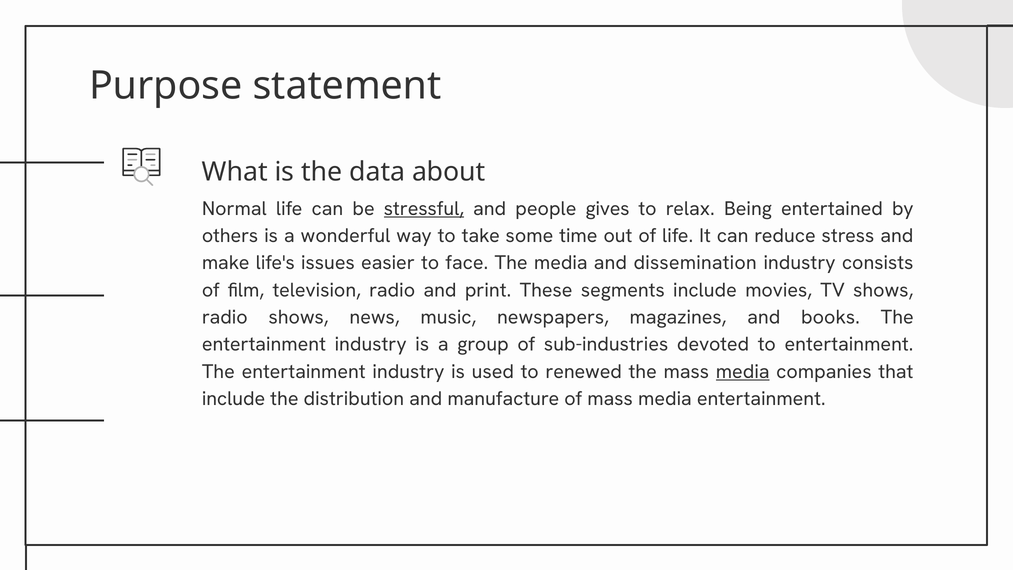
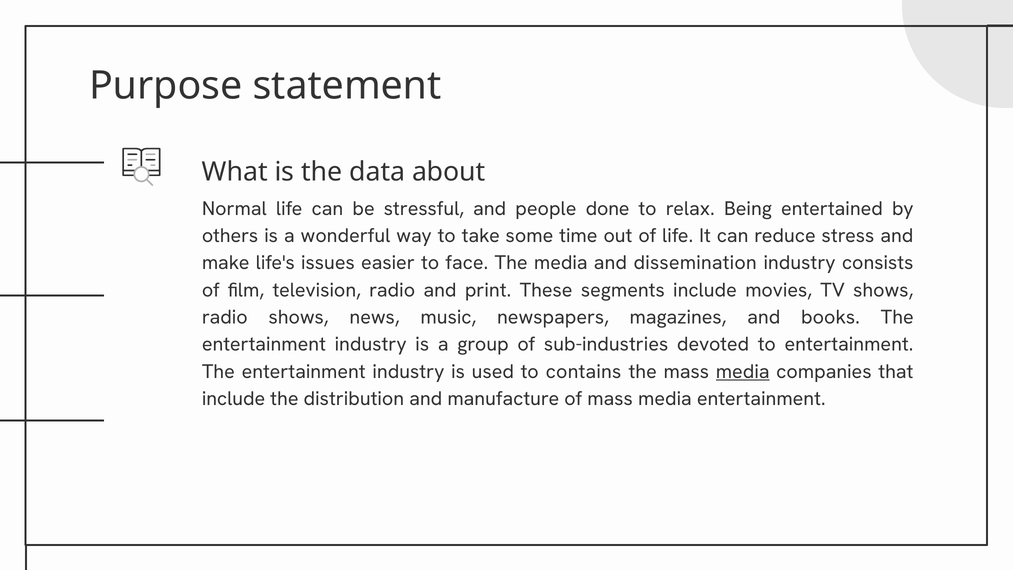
stressful underline: present -> none (424, 209)
gives: gives -> done (608, 209)
renewed: renewed -> contains (583, 372)
